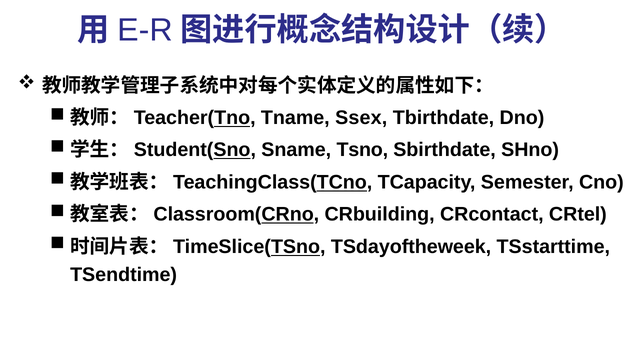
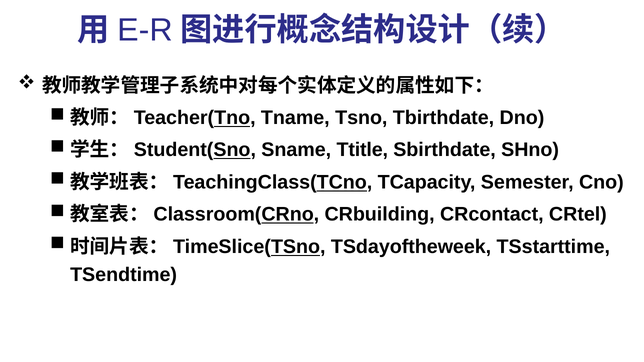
Ssex: Ssex -> Tsno (361, 118)
Tsno: Tsno -> Ttitle (362, 150)
